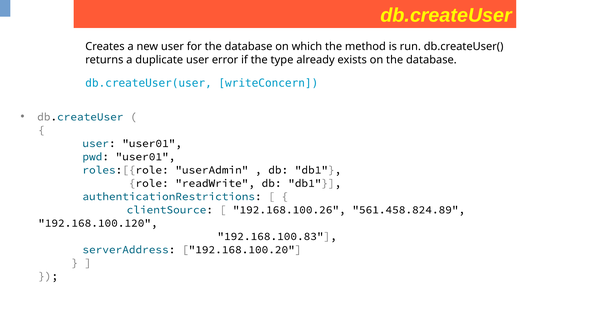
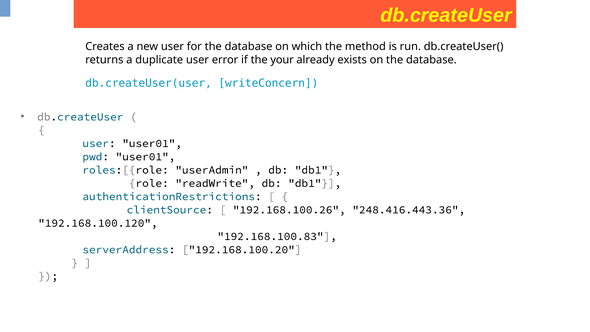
type: type -> your (282, 60)
561.458.824.89: 561.458.824.89 -> 248.416.443.36 (409, 210)
